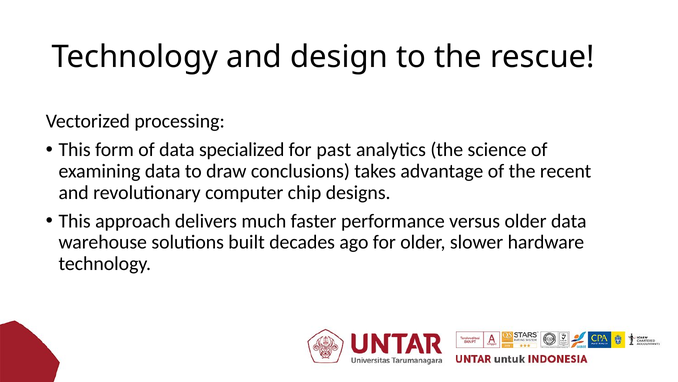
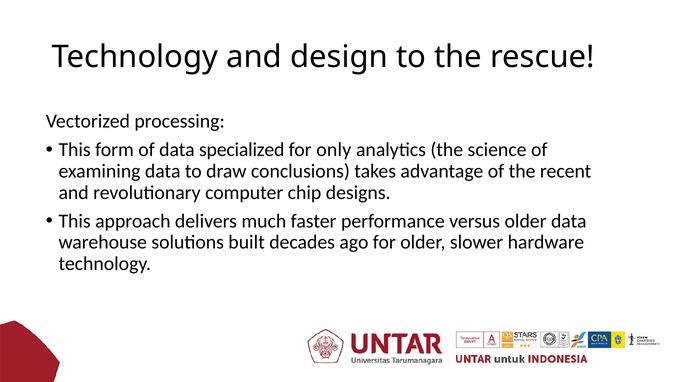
past: past -> only (334, 150)
